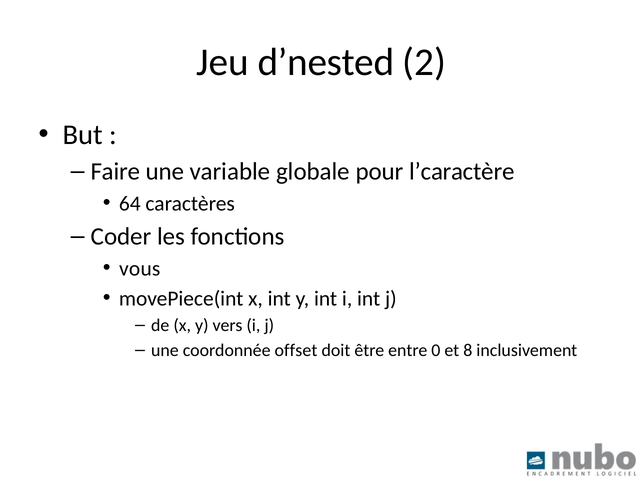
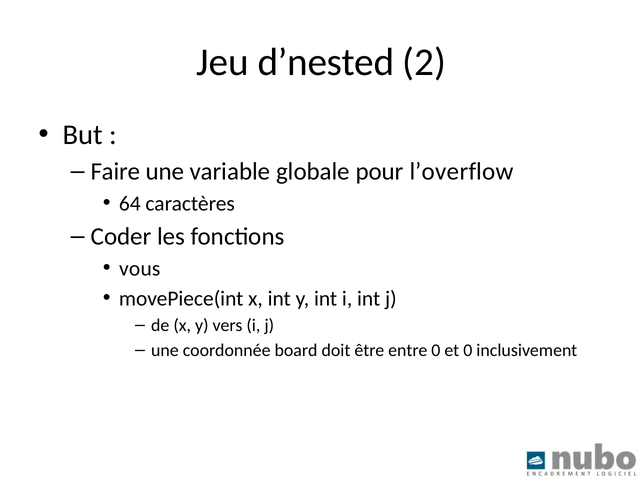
l’caractère: l’caractère -> l’overflow (462, 172)
offset: offset -> board (296, 351)
et 8: 8 -> 0 (468, 351)
